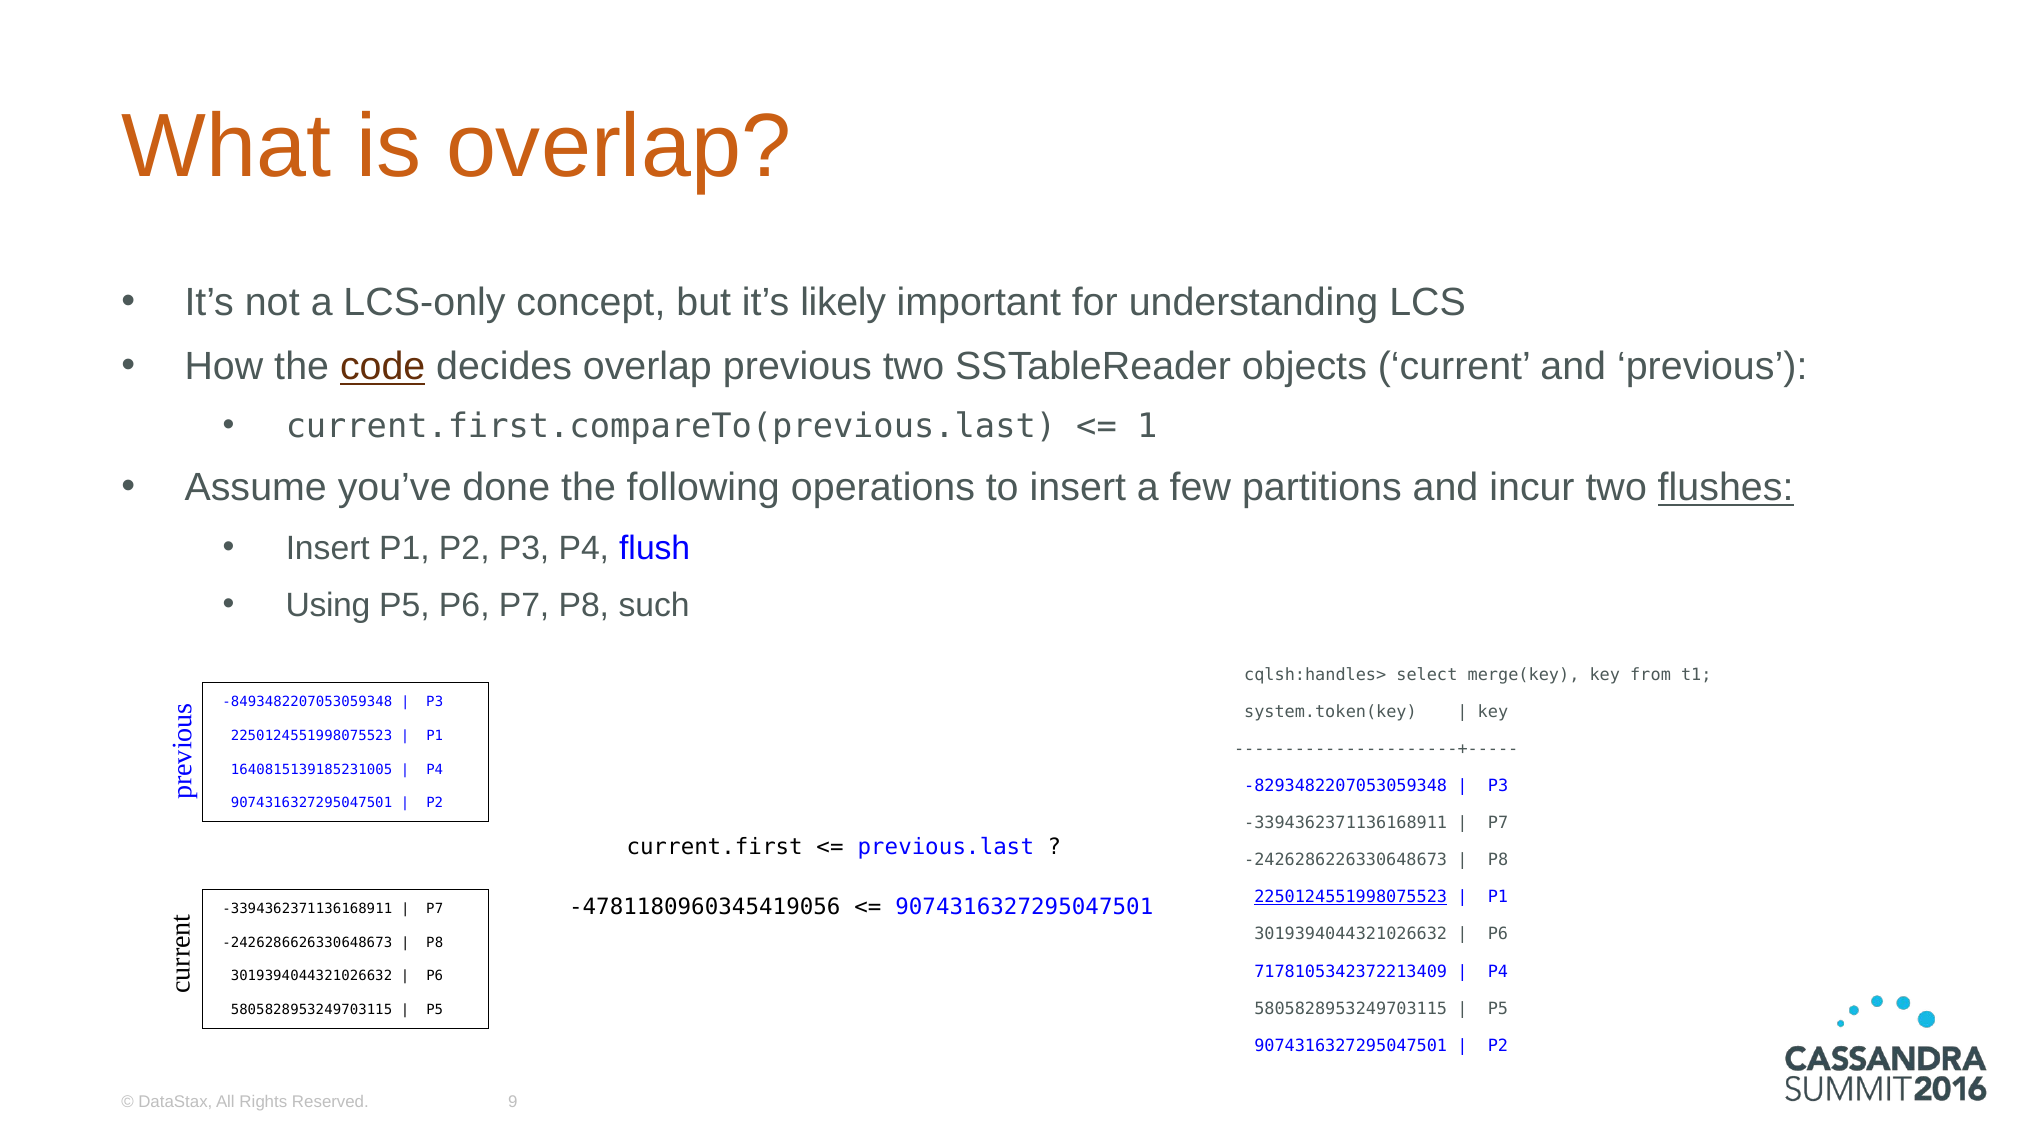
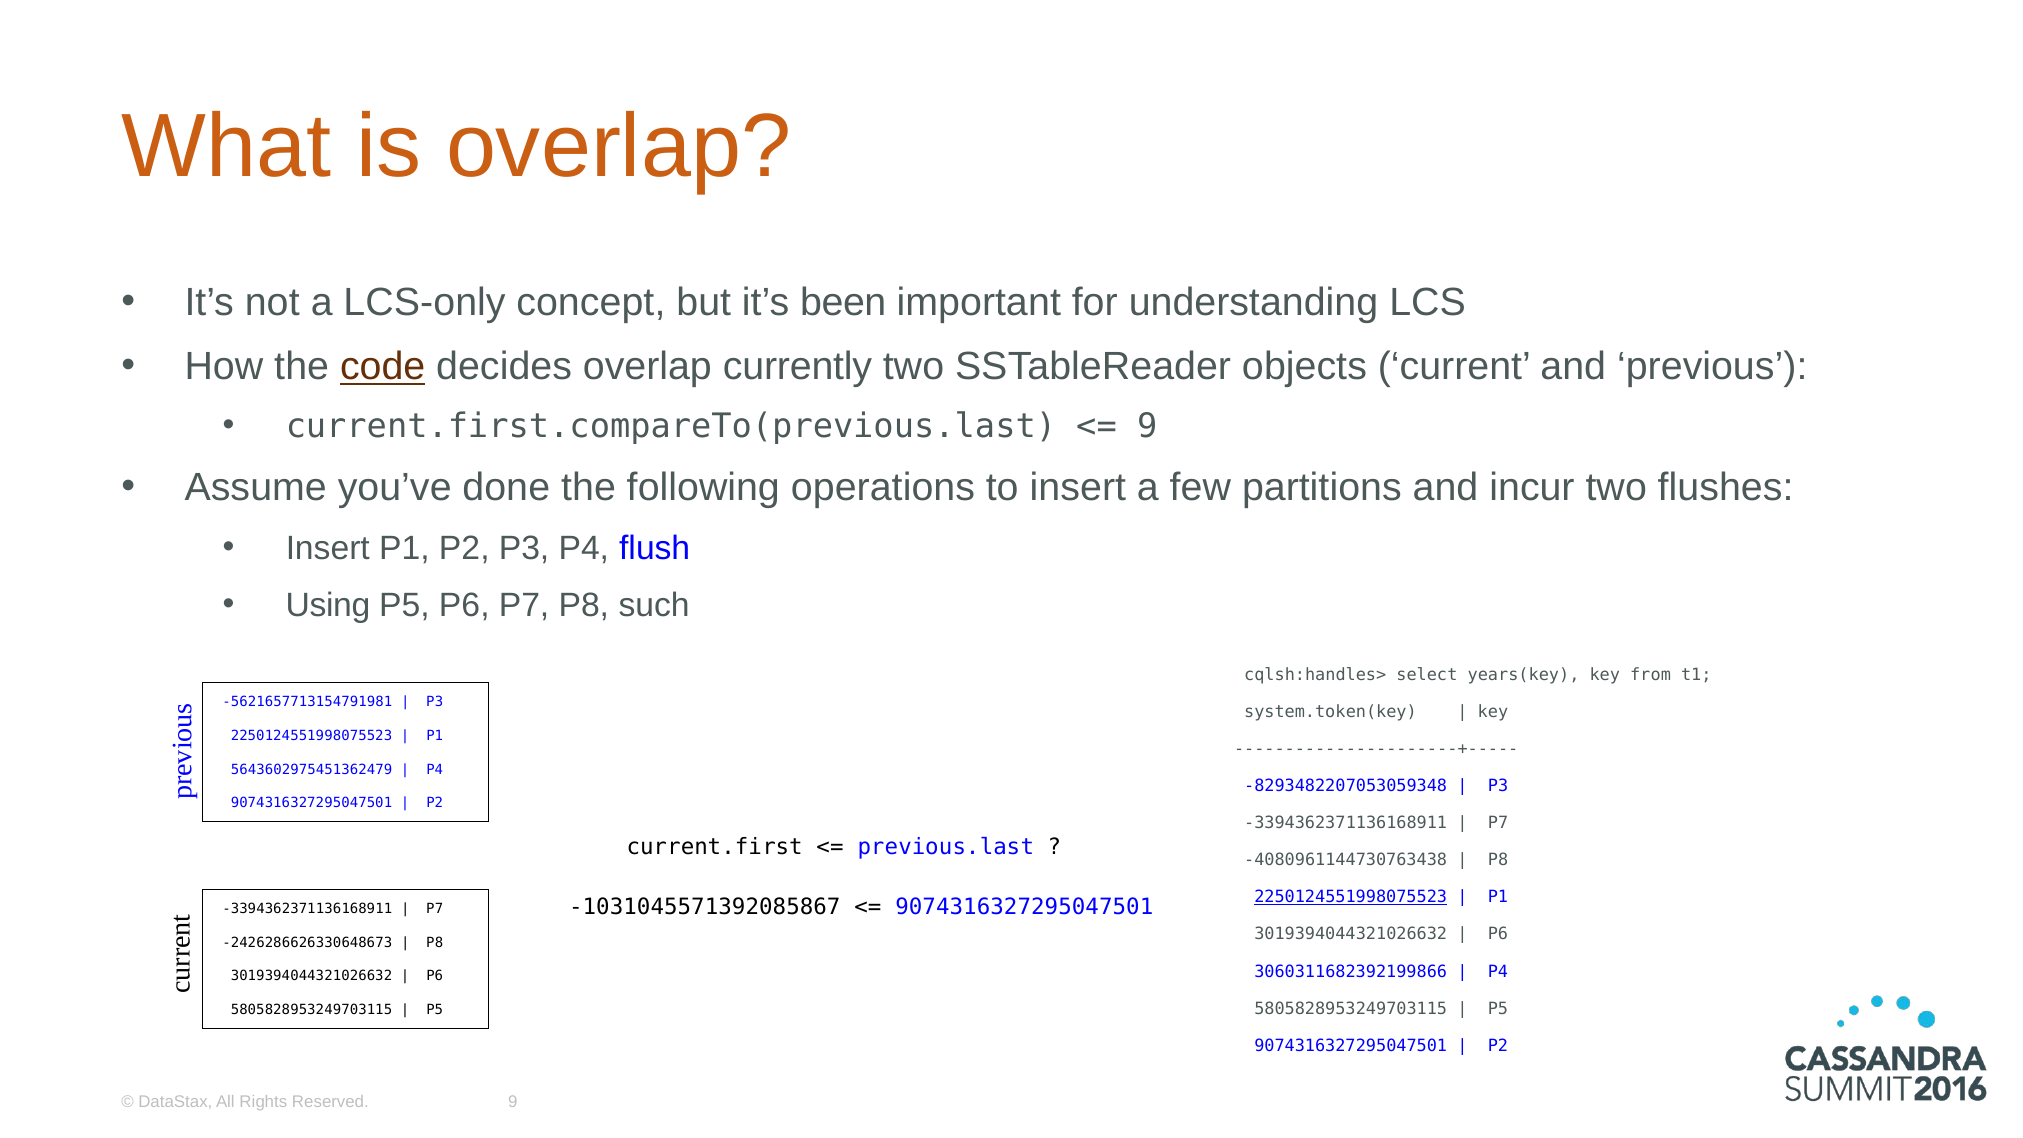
likely: likely -> been (843, 302)
overlap previous: previous -> currently (798, 366)
1: 1 -> 9 (1147, 427)
flushes underline: present -> none (1726, 488)
merge(key: merge(key -> years(key (1524, 675)
-8493482207053059348: -8493482207053059348 -> -5621657713154791981 (307, 702)
1640815139185231005: 1640815139185231005 -> 5643602975451362479 (312, 770)
-2426286226330648673: -2426286226330648673 -> -4080961144730763438 (1346, 860)
-4781180960345419056: -4781180960345419056 -> -1031045571392085867 (705, 907)
7178105342372213409: 7178105342372213409 -> 3060311682392199866 (1351, 972)
